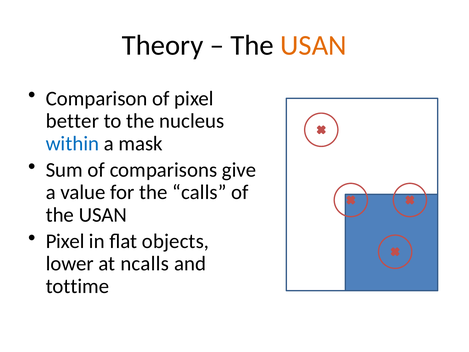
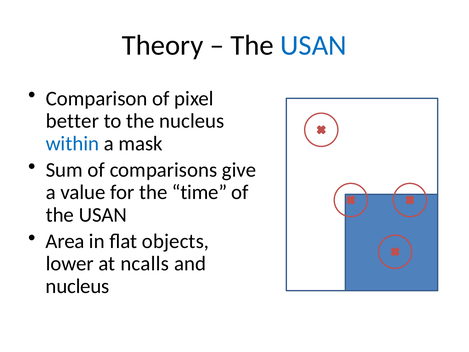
USAN colour: orange -> blue (314, 45)
calls: calls -> time (200, 192)
Pixel: Pixel -> Area (65, 241)
tottime: tottime -> nucleus (77, 286)
